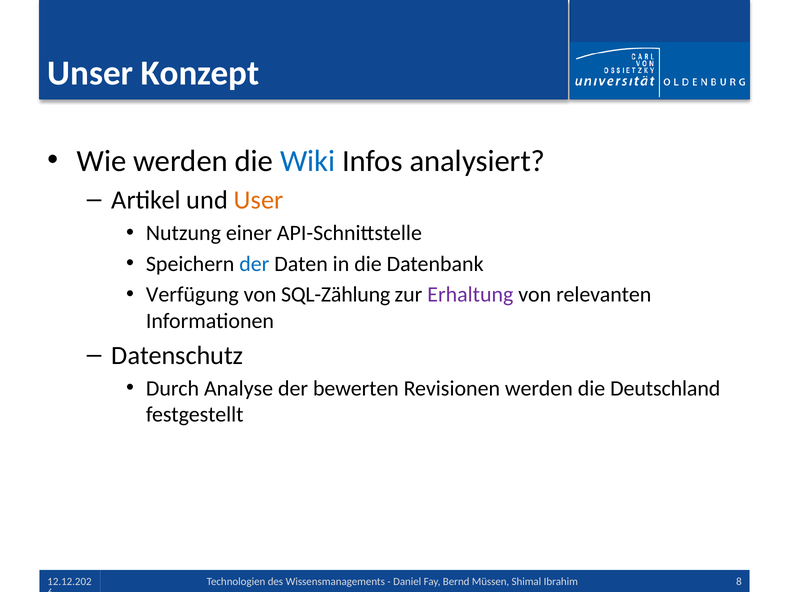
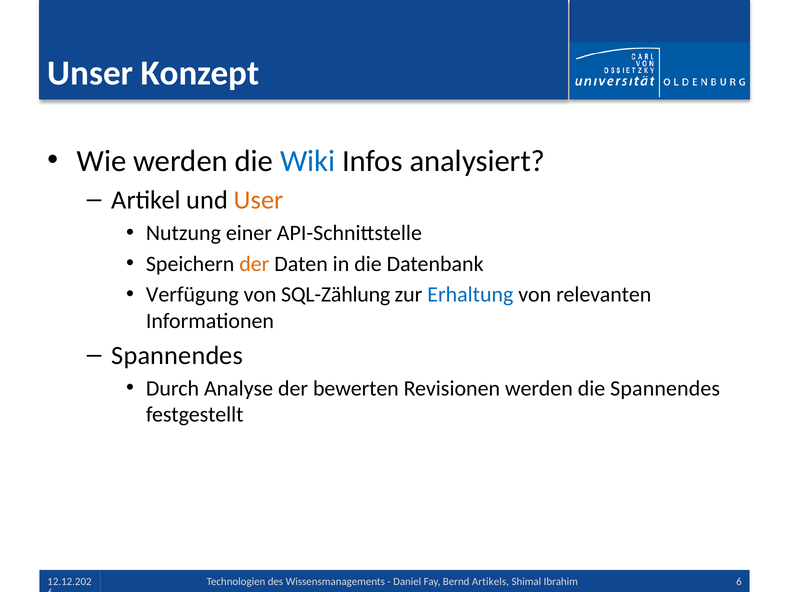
der colour: blue -> orange (254, 264)
Erhaltung colour: purple -> blue (470, 294)
Datenschutz: Datenschutz -> Spannendes (177, 355)
die Deutschland: Deutschland -> Spannendes (665, 388)
Müssen: Müssen -> Artikels (491, 581)
Ibrahim 8: 8 -> 6 (739, 581)
